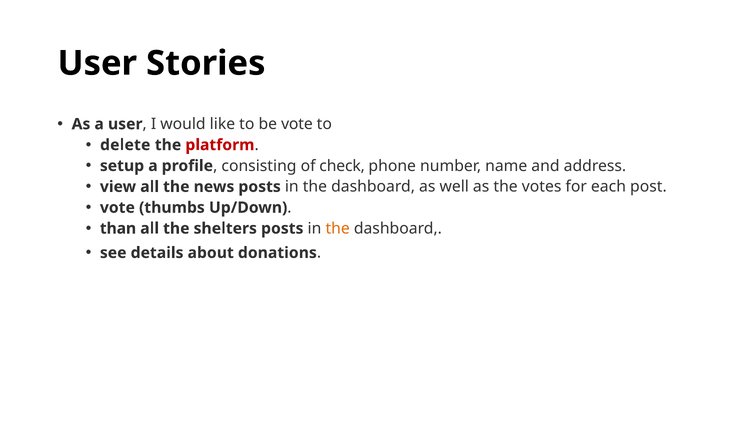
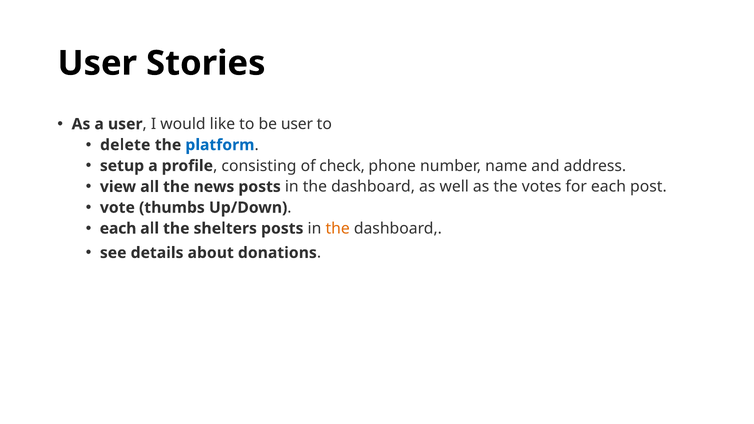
be vote: vote -> user (297, 124)
platform colour: red -> blue (220, 145)
than: than -> each (118, 229)
